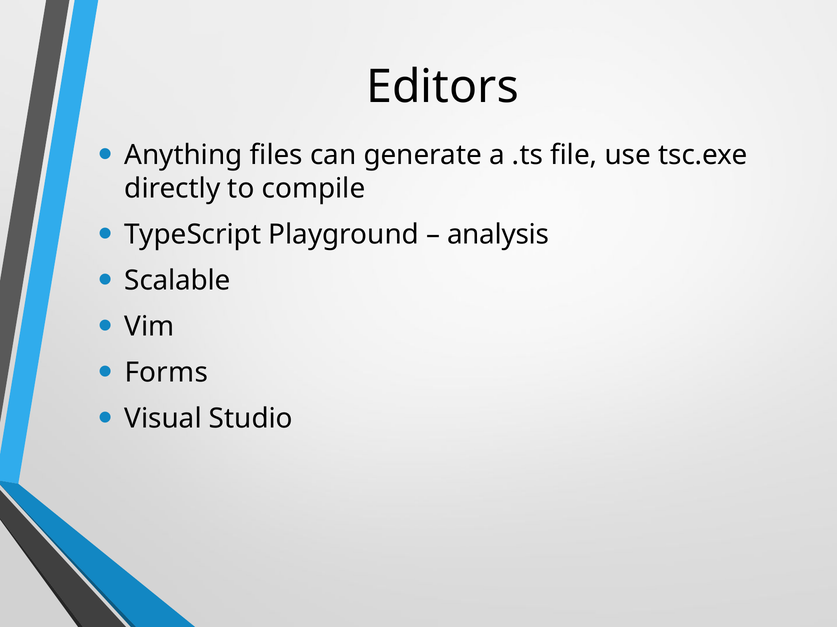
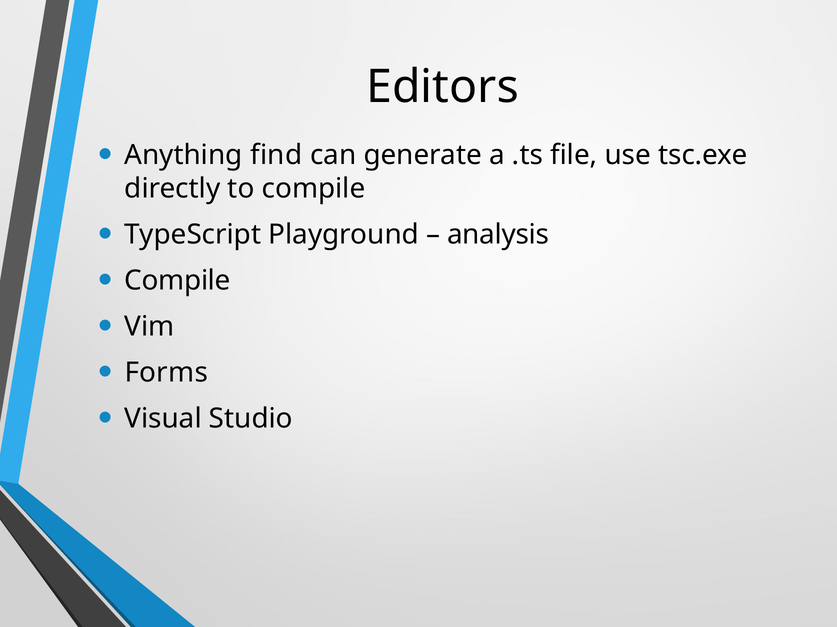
files: files -> find (276, 155)
Scalable: Scalable -> Compile (177, 281)
